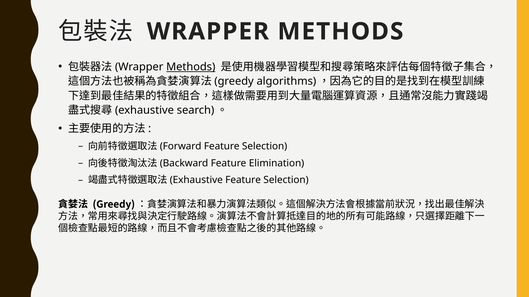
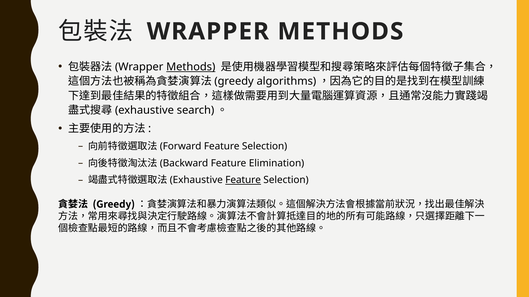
Feature underline: none -> present (243, 180)
